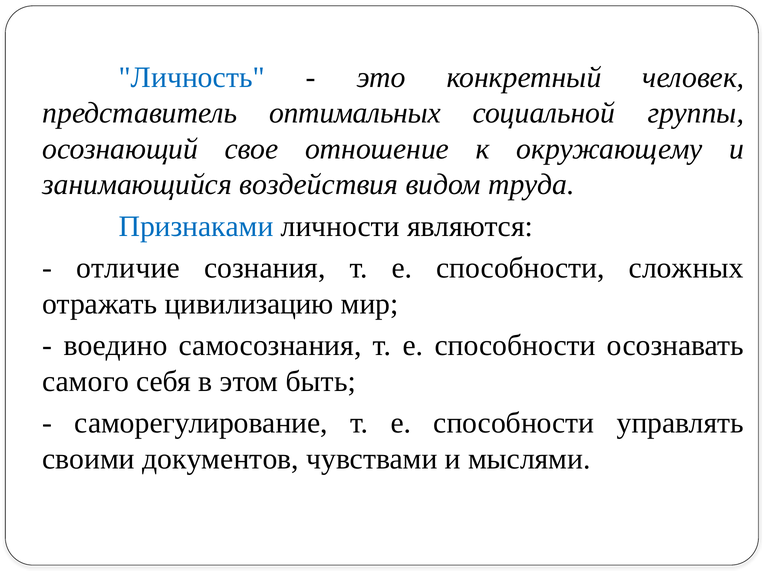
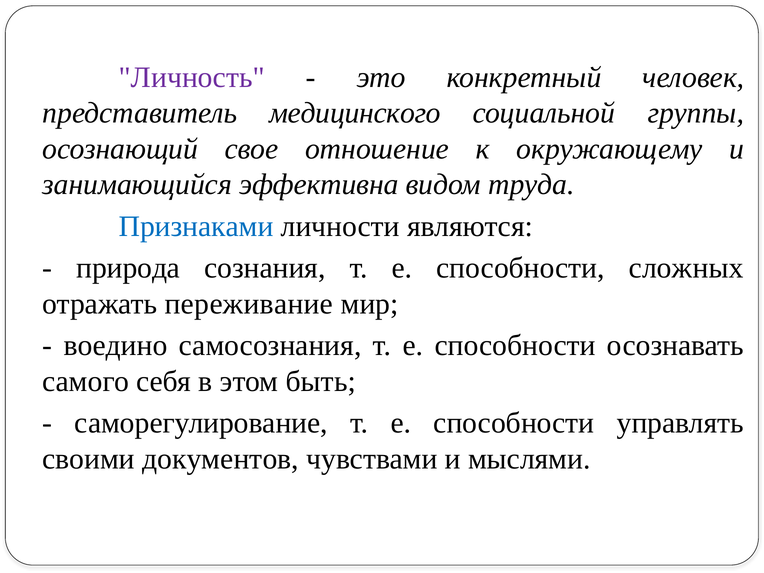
Личность colour: blue -> purple (192, 77)
оптимальных: оптимальных -> медицинского (355, 113)
воздействия: воздействия -> эффективна (319, 184)
отличие: отличие -> природа (128, 268)
цивилизацию: цивилизацию -> переживание (249, 304)
